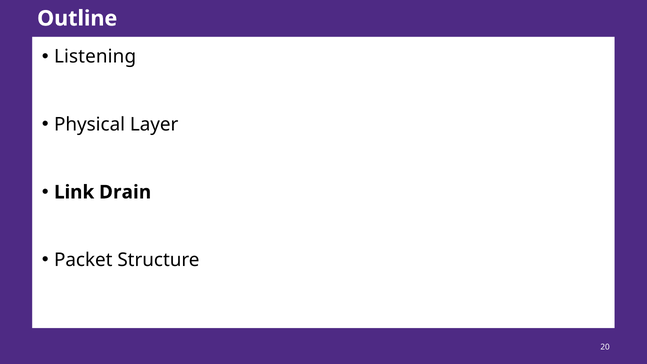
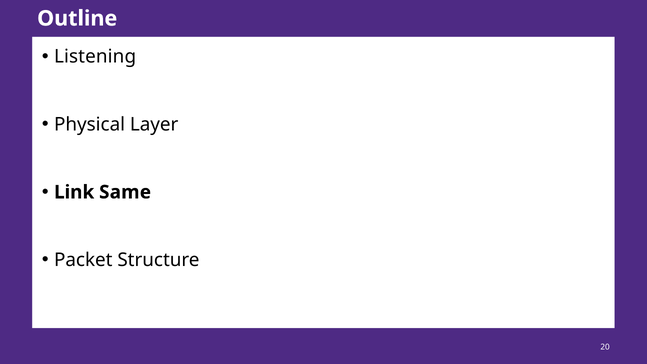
Drain: Drain -> Same (125, 192)
